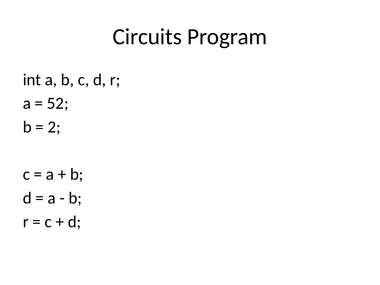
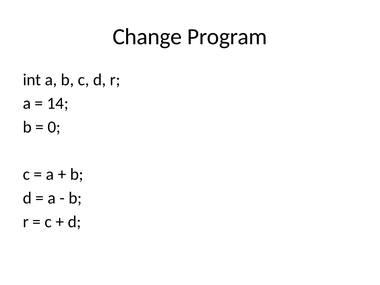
Circuits: Circuits -> Change (147, 37)
52: 52 -> 14 (58, 103)
2: 2 -> 0 (54, 127)
